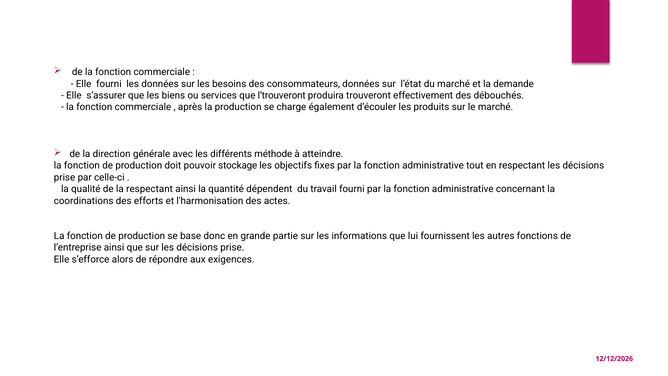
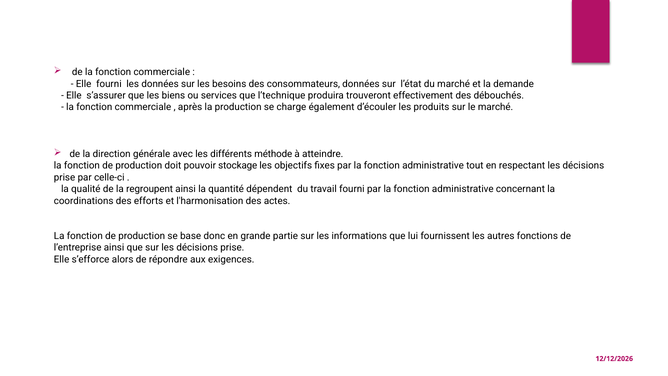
l’trouveront: l’trouveront -> l’technique (282, 95)
la respectant: respectant -> regroupent (150, 189)
